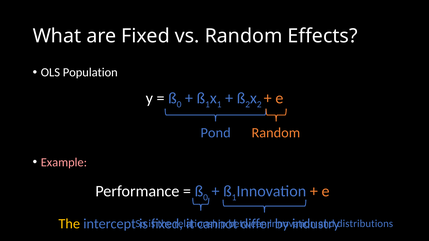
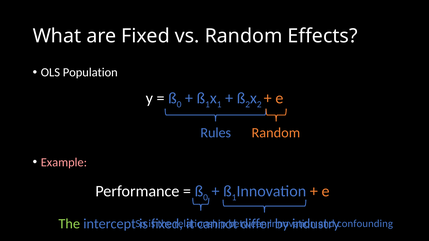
Pond: Pond -> Rules (216, 133)
The colour: yellow -> light green (69, 224)
distributions: distributions -> confounding (365, 224)
